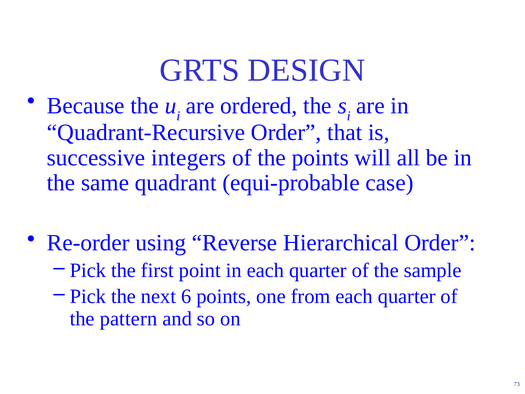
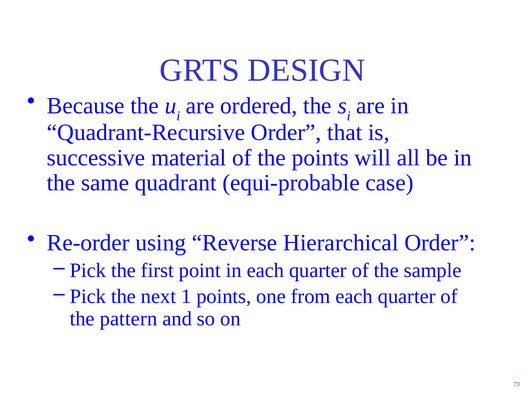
integers: integers -> material (189, 158)
6: 6 -> 1 (186, 296)
